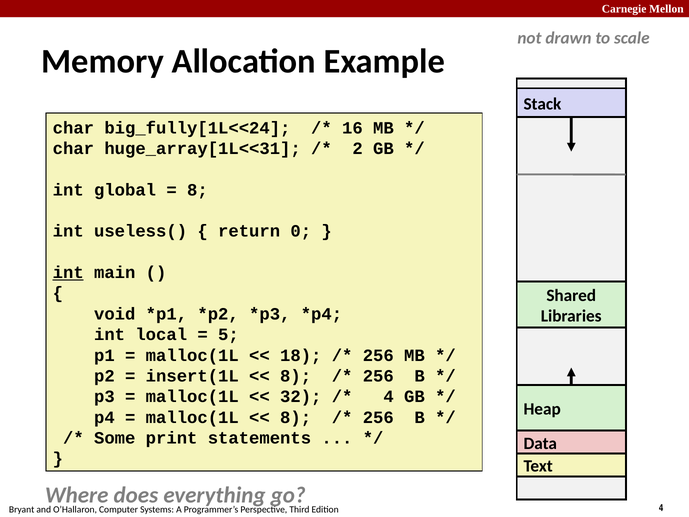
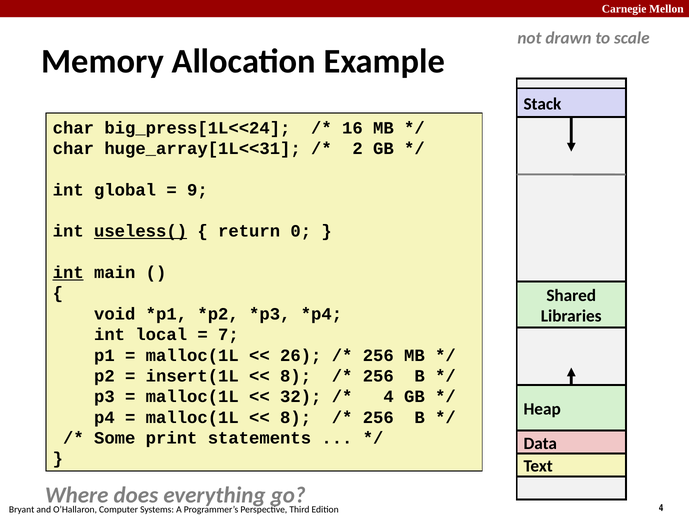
big_fully[1L<<24: big_fully[1L<<24 -> big_press[1L<<24 (197, 128)
8: 8 -> 9 (197, 190)
useless( underline: none -> present (141, 231)
5: 5 -> 7 (228, 334)
18: 18 -> 26 (301, 355)
